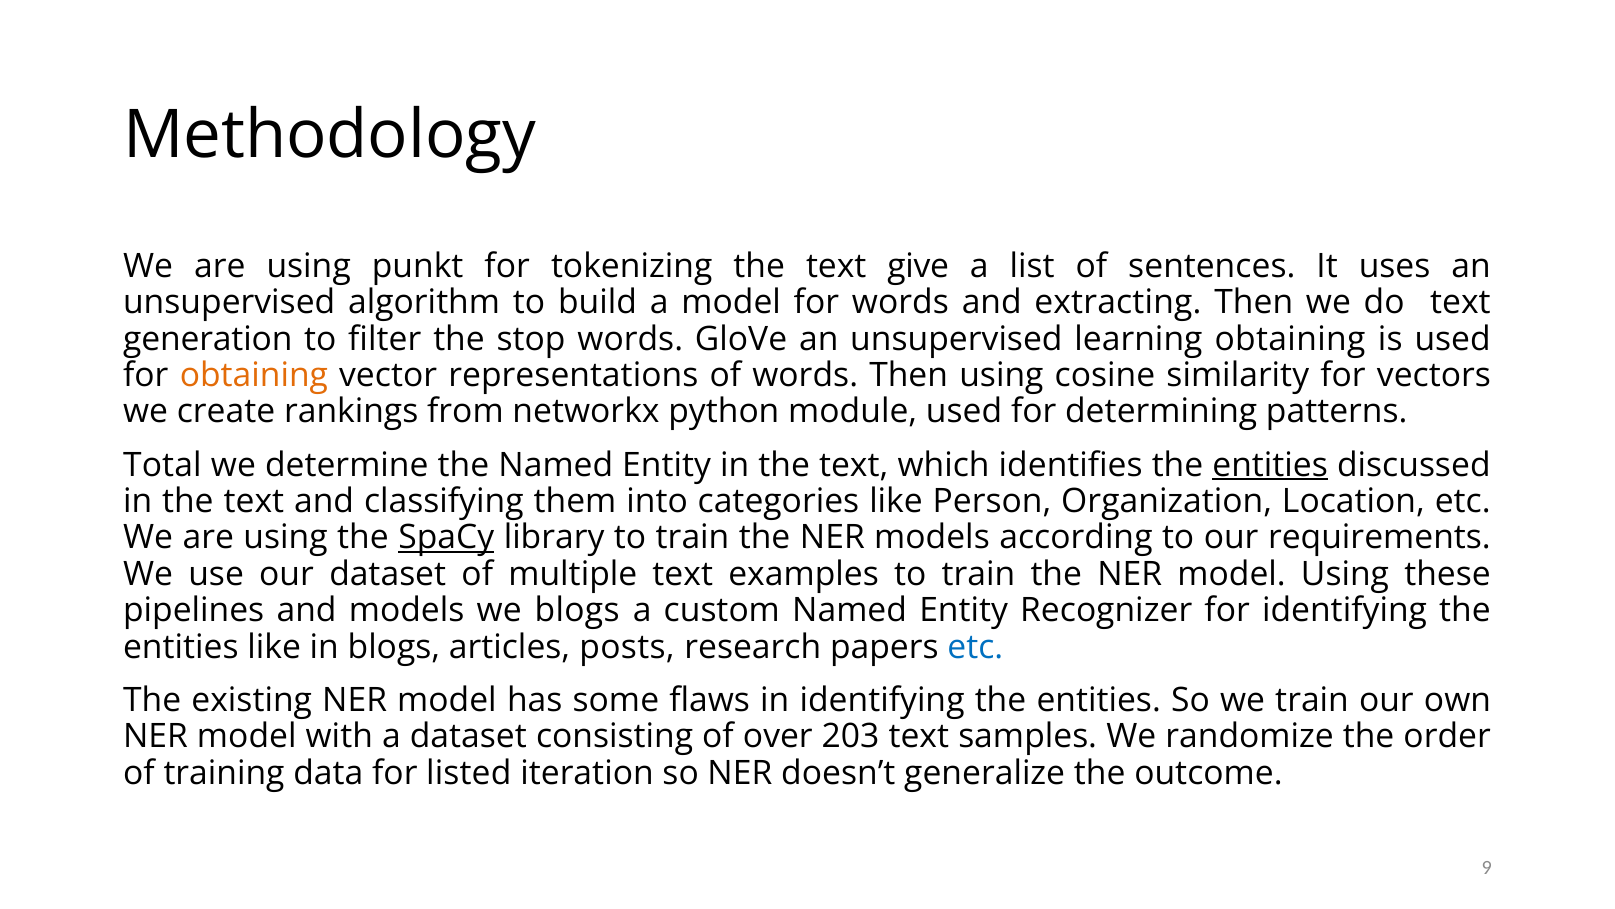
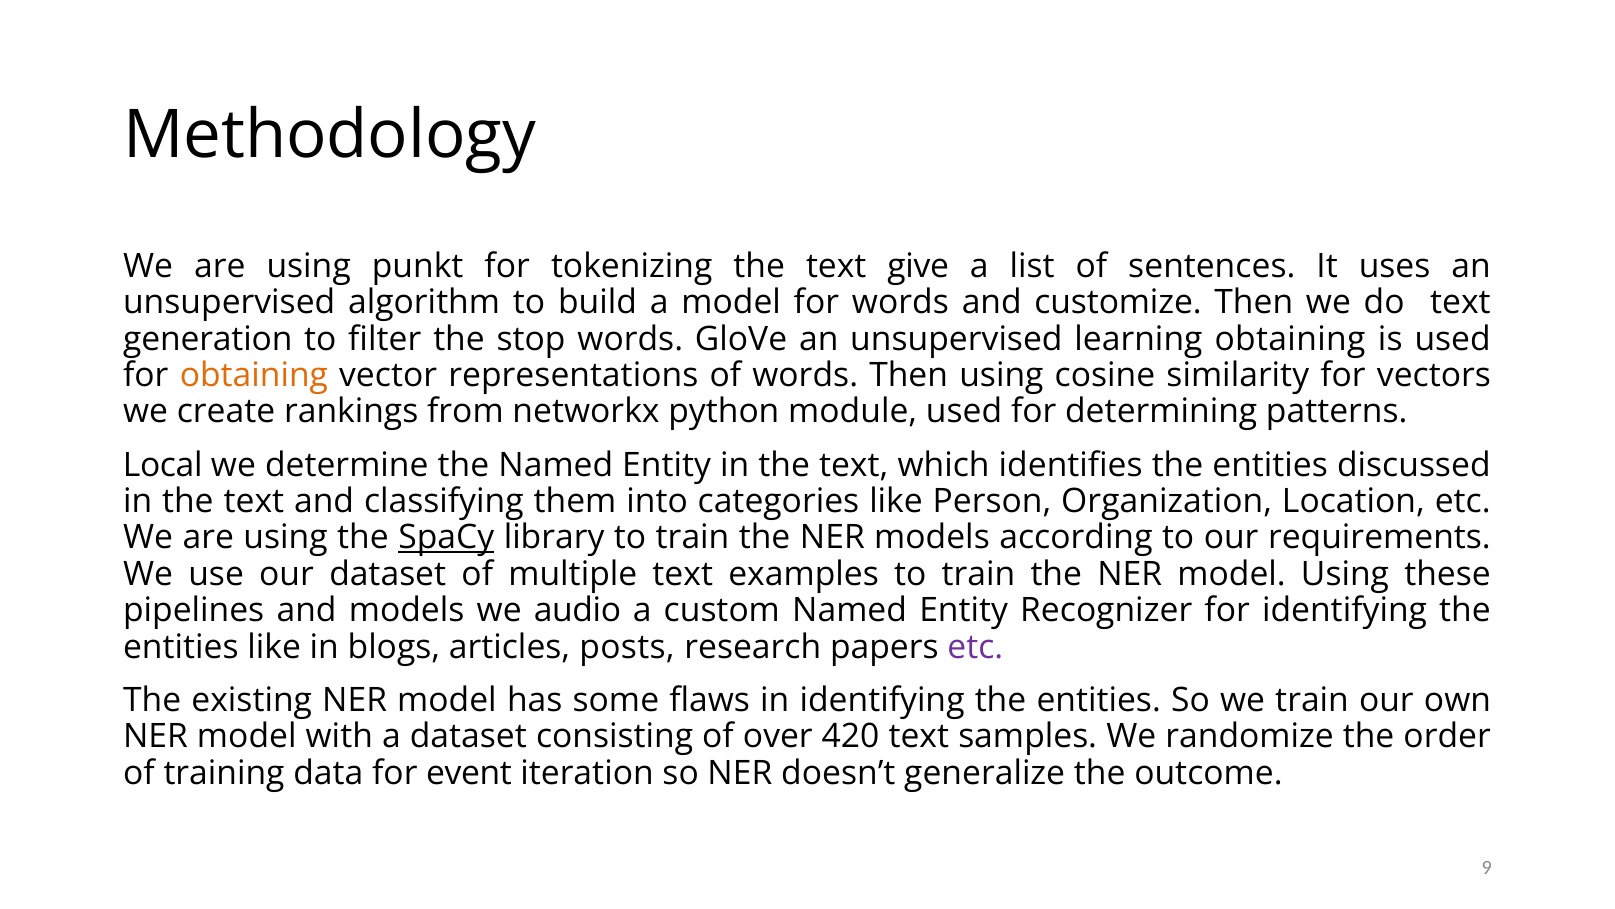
extracting: extracting -> customize (1118, 302)
Total: Total -> Local (163, 465)
entities underline: present -> none (1270, 465)
we blogs: blogs -> audio (577, 610)
etc colour: blue -> purple (975, 647)
203: 203 -> 420 (851, 736)
listed: listed -> event (469, 773)
